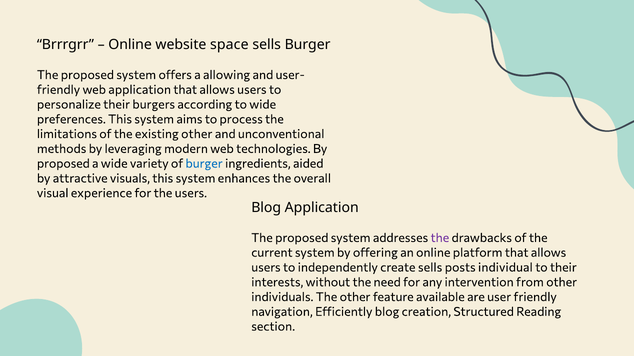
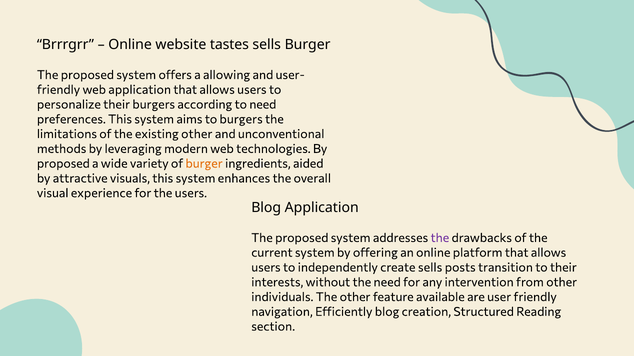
space: space -> tastes (229, 45)
to wide: wide -> need (263, 105)
to process: process -> burgers (241, 119)
burger colour: blue -> orange (204, 164)
individual: individual -> transition (505, 268)
